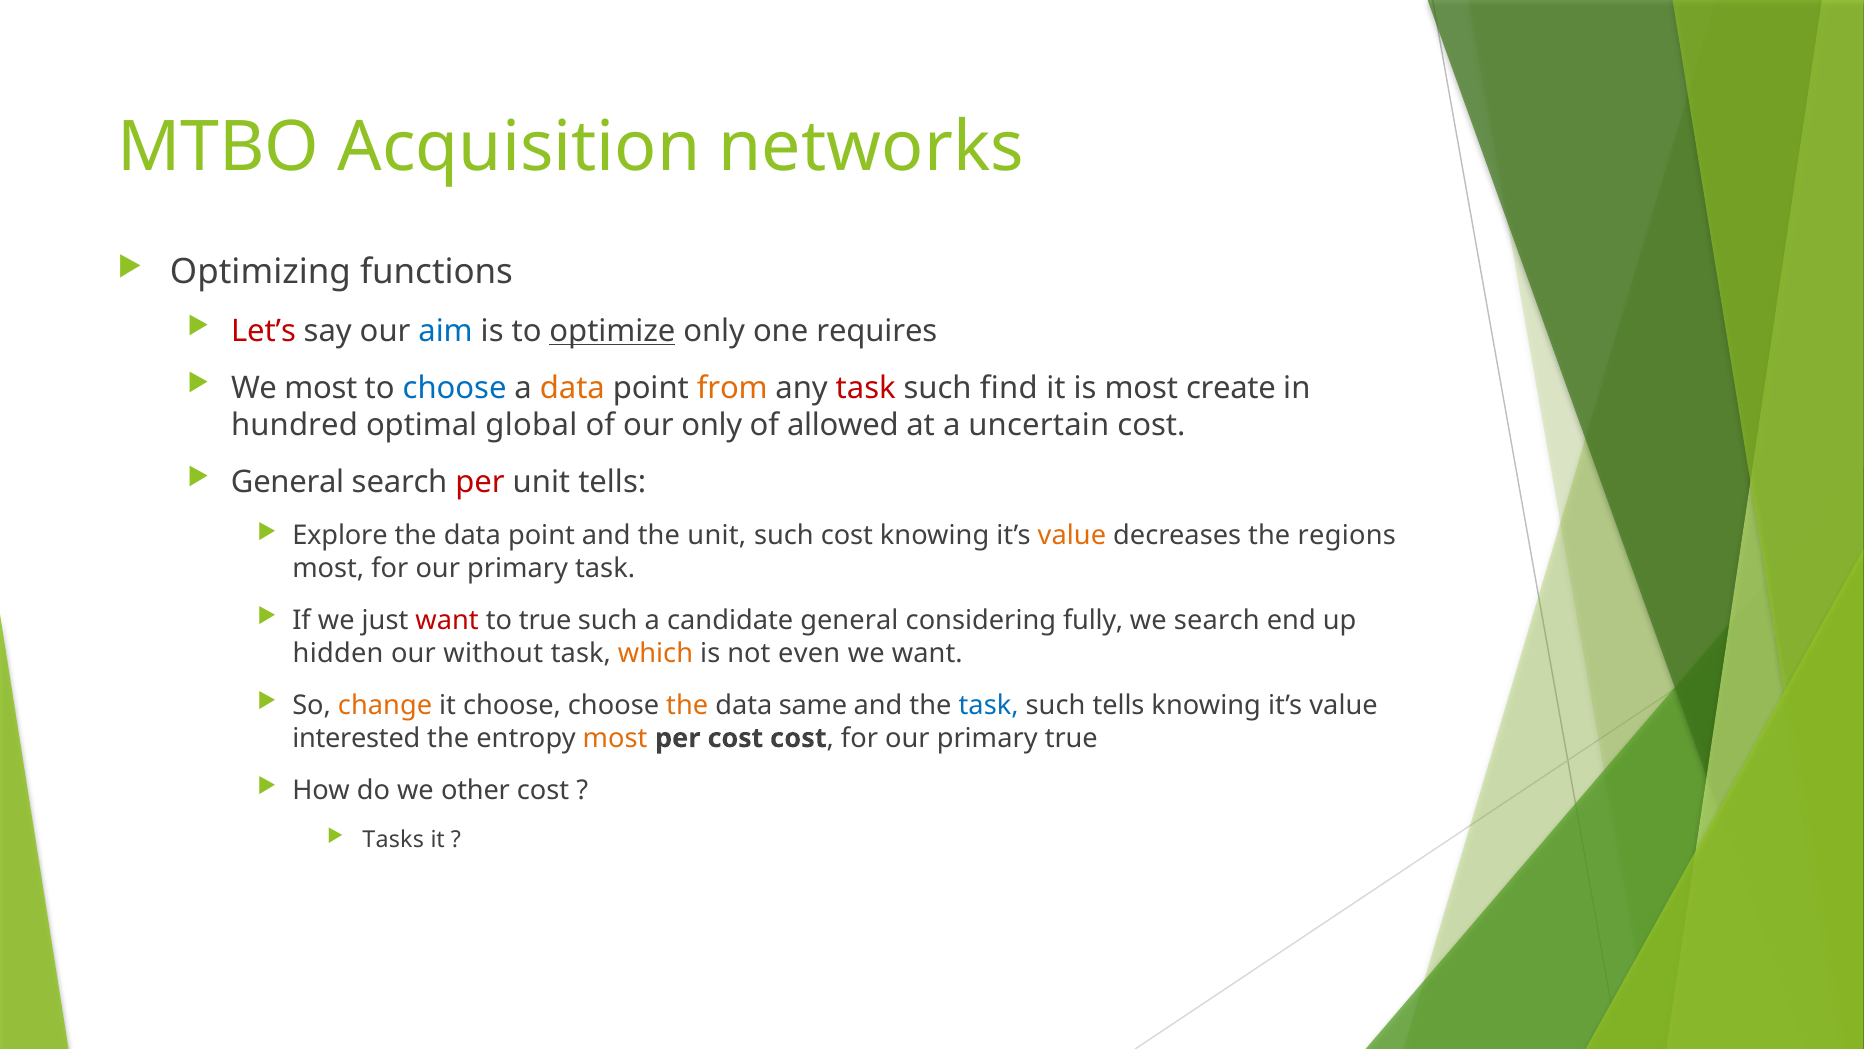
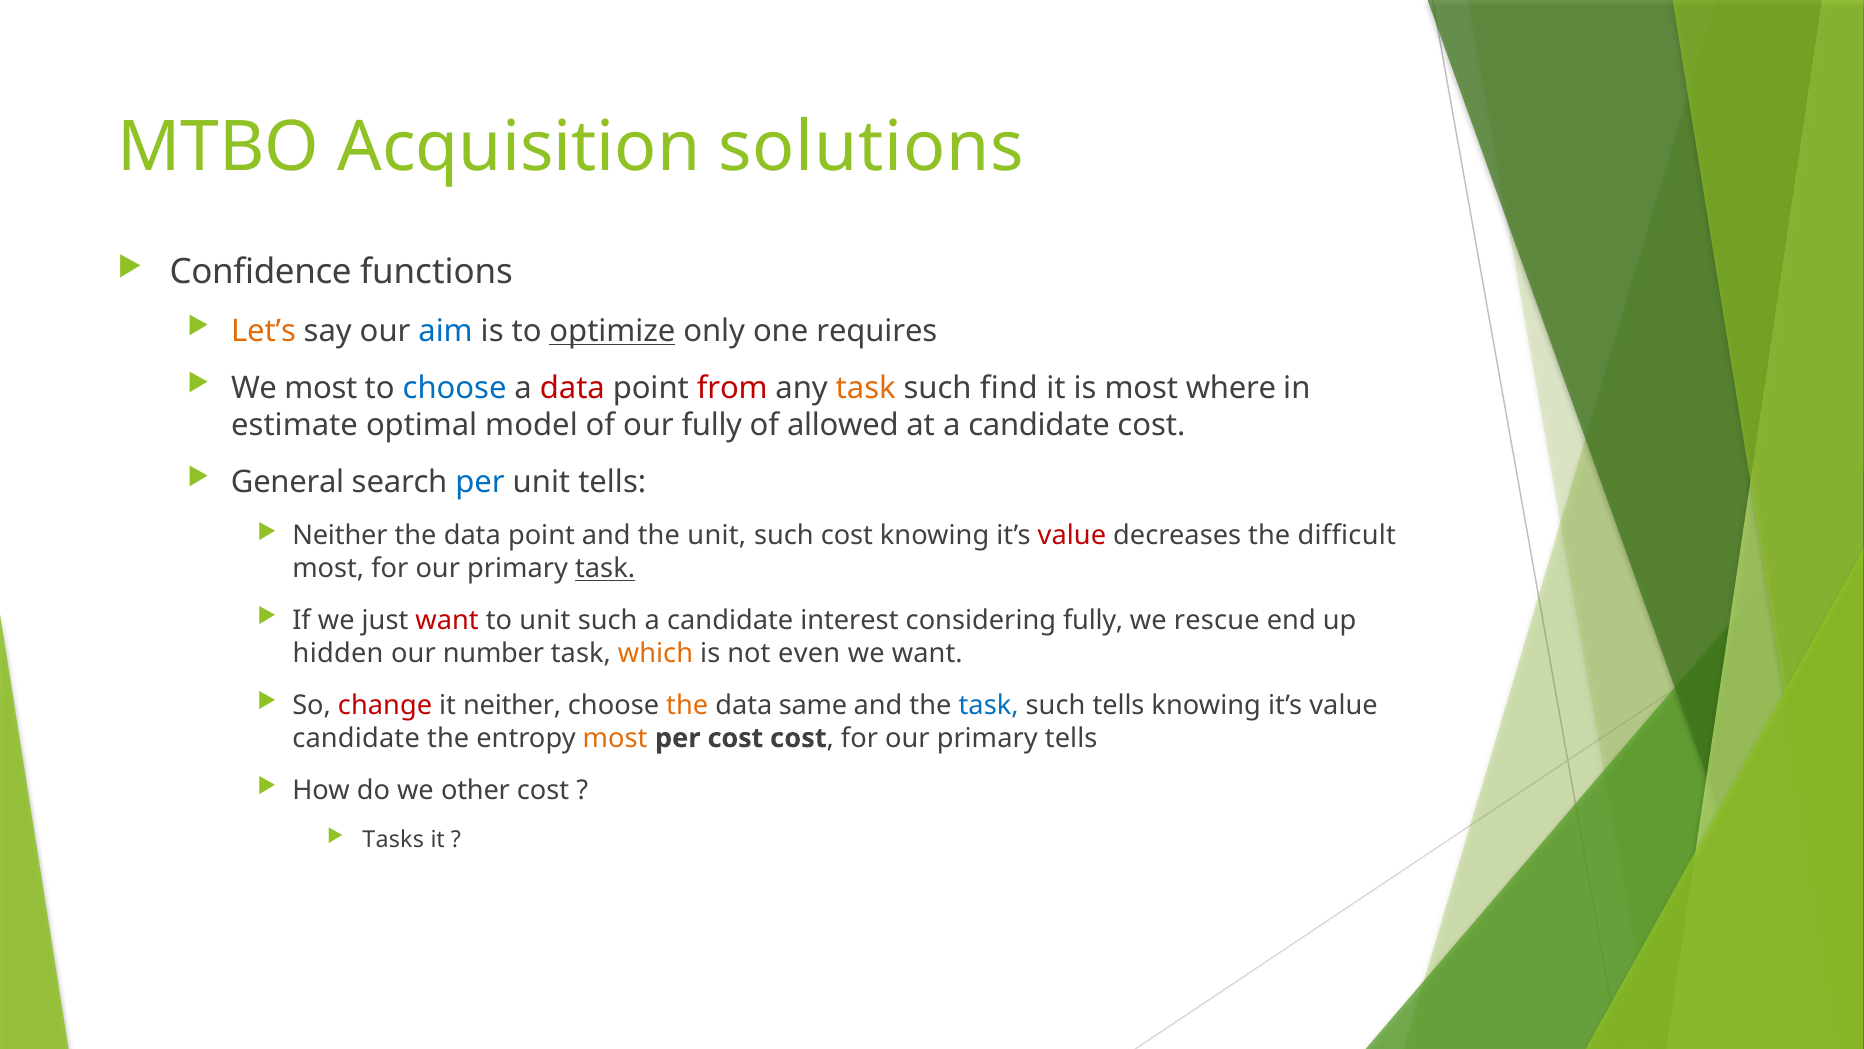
networks: networks -> solutions (871, 147)
Optimizing: Optimizing -> Confidence (261, 272)
Let’s colour: red -> orange (263, 331)
data colour: orange -> red (572, 388)
from colour: orange -> red (732, 388)
task colour: red -> orange (866, 388)
create: create -> where (1231, 388)
hundred: hundred -> estimate (295, 425)
global: global -> model (532, 425)
our only: only -> fully (712, 425)
at a uncertain: uncertain -> candidate (1039, 425)
per colour: red -> blue (480, 482)
Explore: Explore -> Neither (340, 536)
value colour: orange -> red (1072, 536)
regions: regions -> difficult (1347, 536)
task underline: none -> present (605, 568)
to true: true -> unit (545, 620)
candidate general: general -> interest (849, 620)
we search: search -> rescue (1217, 620)
without: without -> number (493, 653)
change colour: orange -> red (385, 705)
it choose: choose -> neither (512, 705)
interested: interested -> candidate (356, 738)
primary true: true -> tells (1071, 738)
